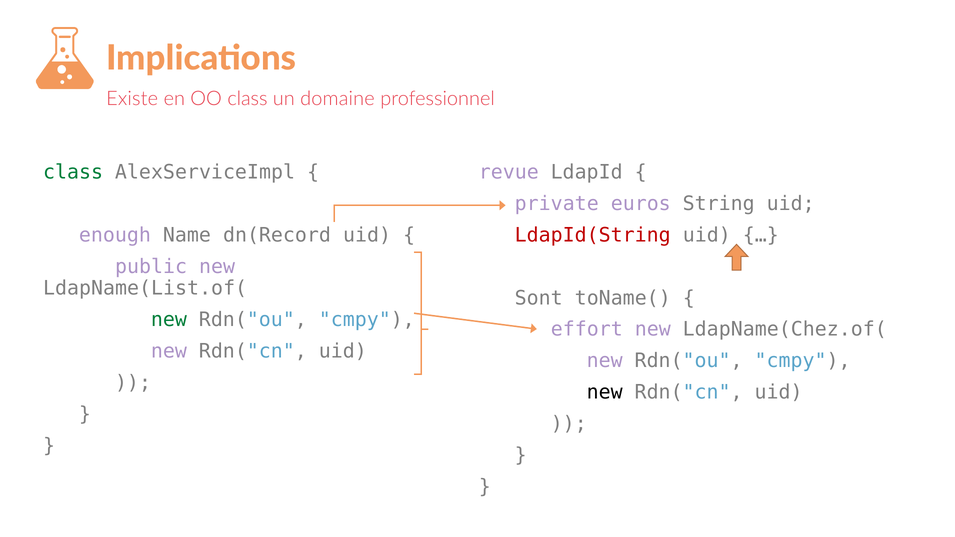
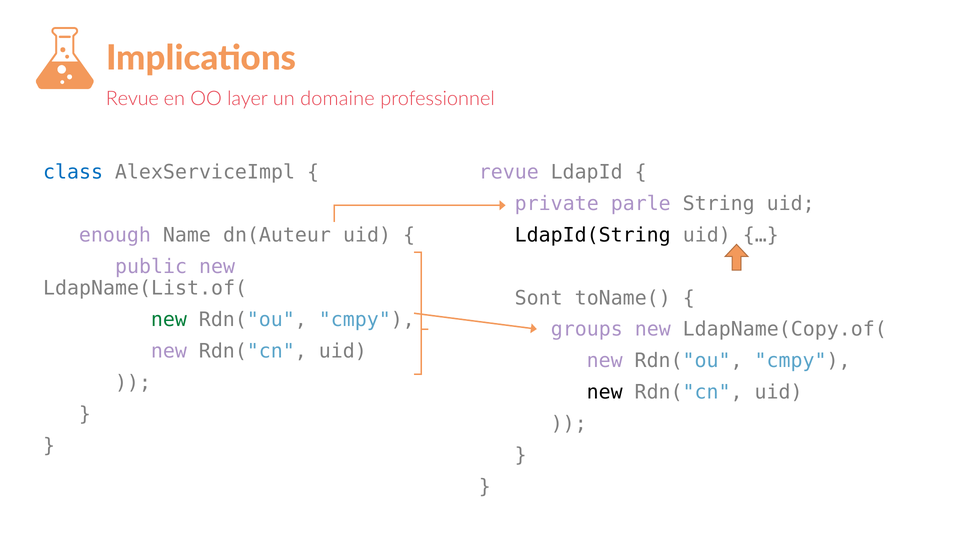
Existe: Existe -> Revue (132, 99)
OO class: class -> layer (247, 99)
class colour: green -> blue (73, 172)
euros: euros -> parle (641, 204)
LdapId(String colour: red -> black (593, 235)
dn(Record: dn(Record -> dn(Auteur (277, 235)
effort: effort -> groups (587, 330)
LdapName(Chez.of(: LdapName(Chez.of( -> LdapName(Copy.of( (785, 330)
